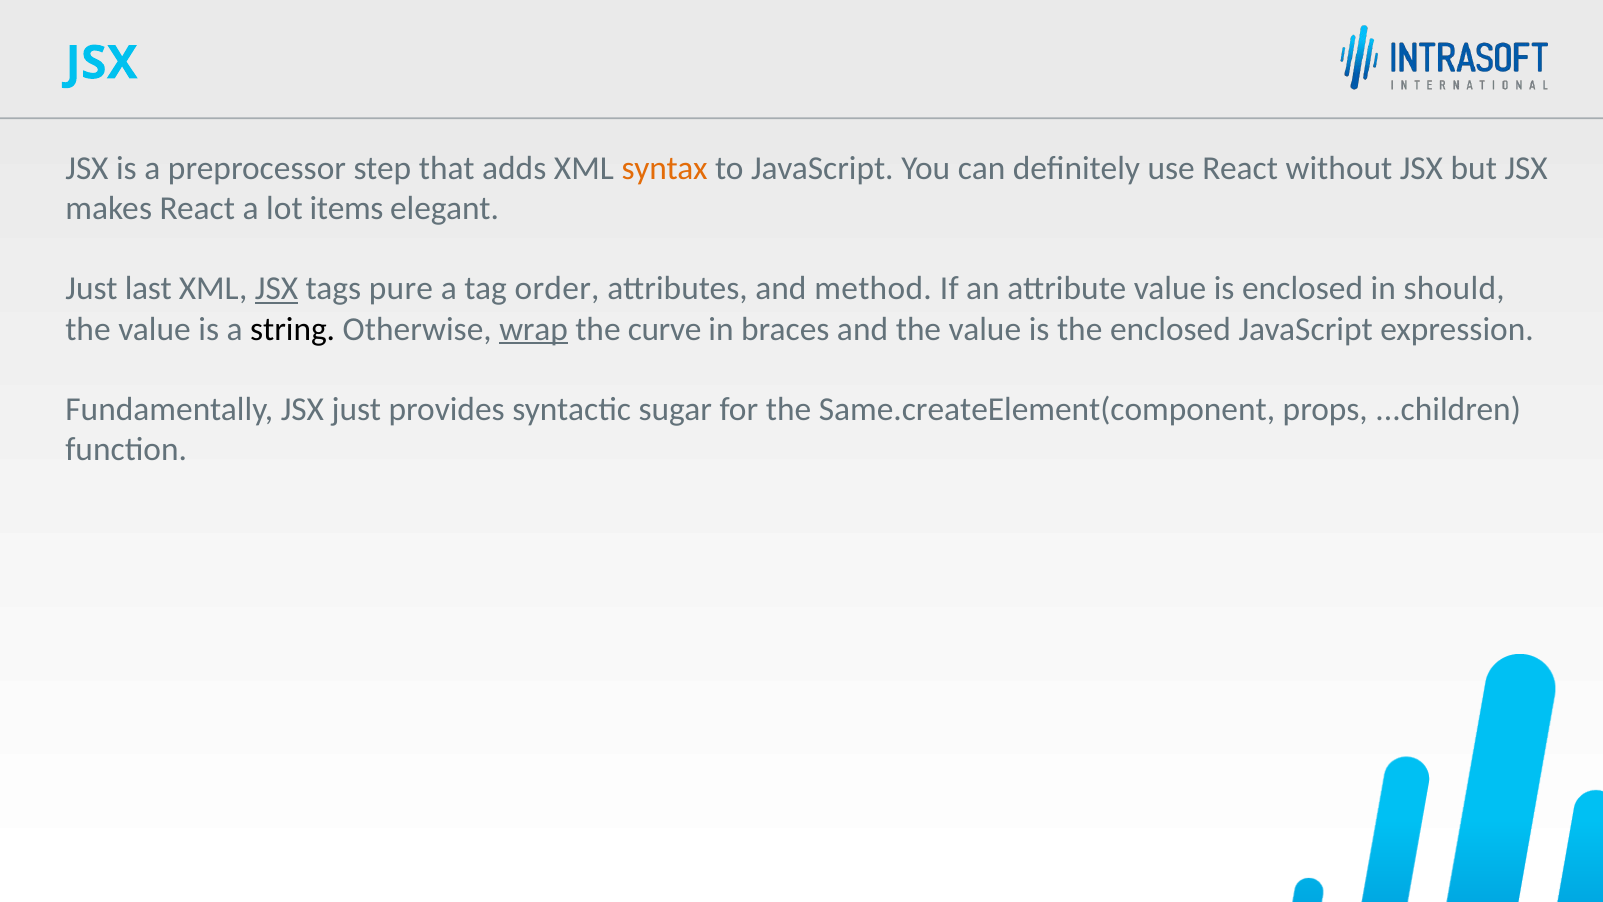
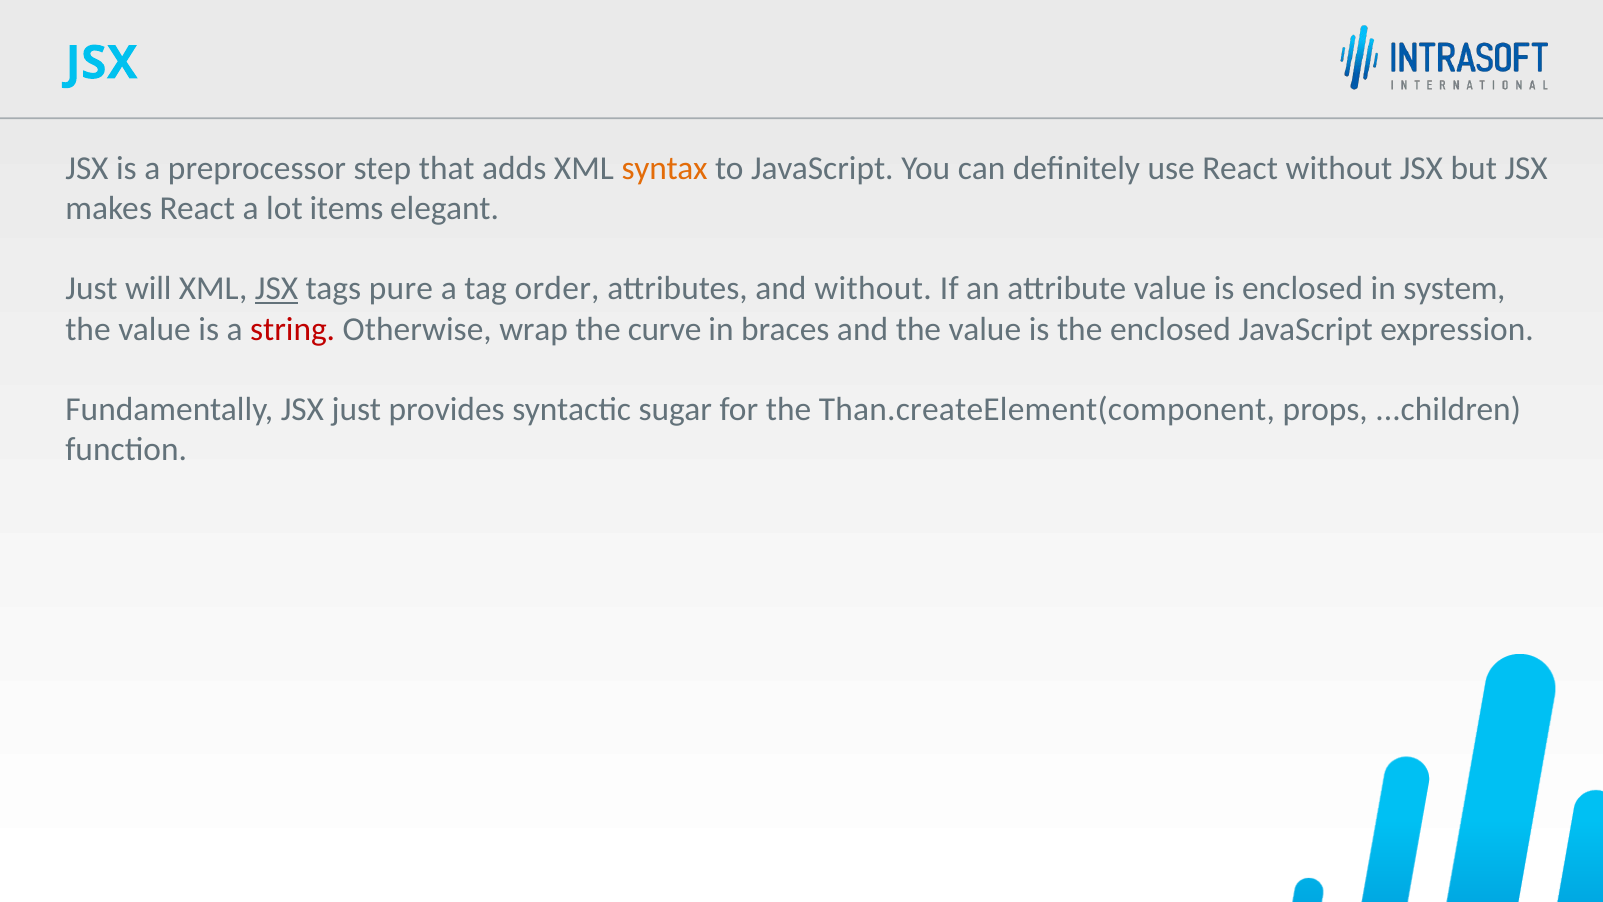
last: last -> will (148, 289)
and method: method -> without (873, 289)
should: should -> system (1454, 289)
string colour: black -> red (293, 329)
wrap underline: present -> none (534, 329)
Same.createElement(component: Same.createElement(component -> Than.createElement(component (1047, 409)
